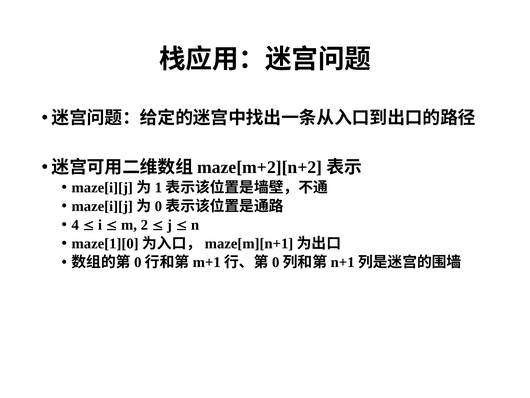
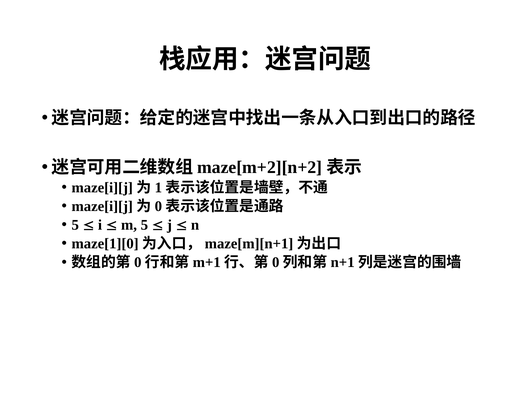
4: 4 -> 5 (75, 225)
m 2: 2 -> 5 (144, 225)
